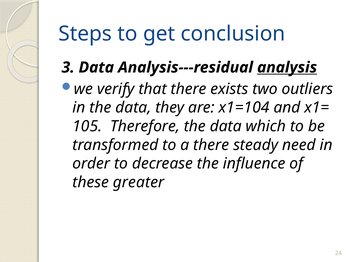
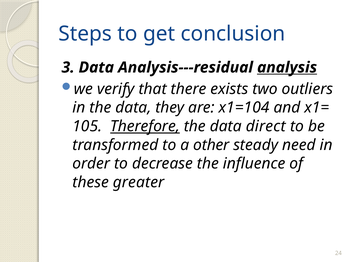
Therefore underline: none -> present (145, 127)
which: which -> direct (266, 127)
a there: there -> other (211, 145)
